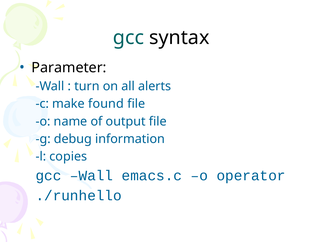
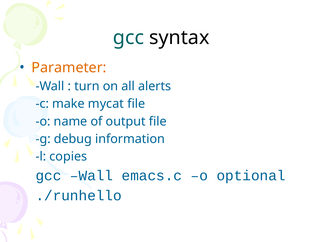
Parameter colour: black -> orange (69, 68)
found: found -> mycat (106, 104)
operator: operator -> optional (251, 176)
